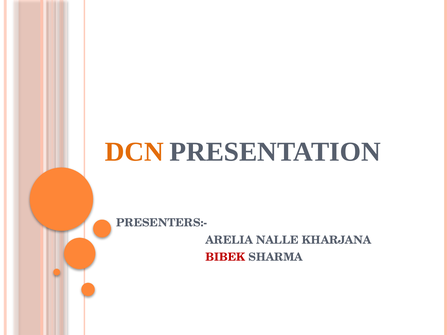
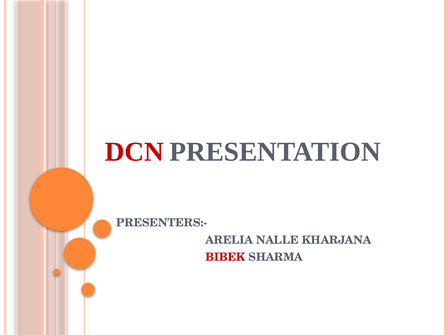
DCN colour: orange -> red (134, 152)
